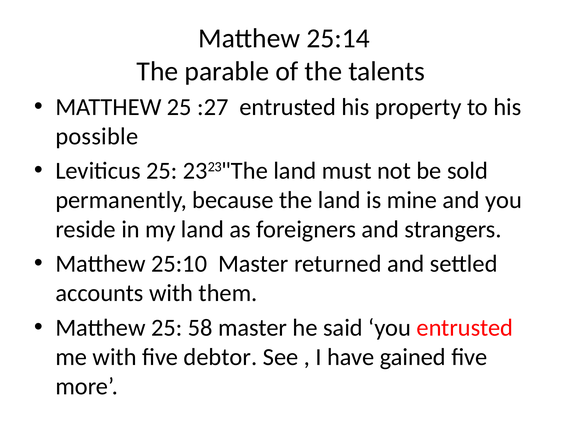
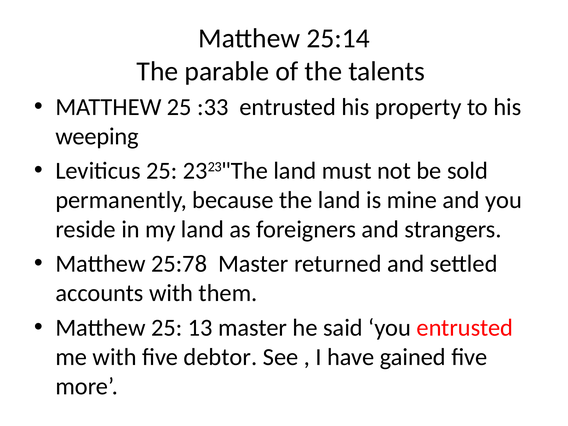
:27: :27 -> :33 (213, 107)
possible: possible -> weeping (97, 136)
25:10: 25:10 -> 25:78 (179, 264)
58: 58 -> 13 (200, 328)
